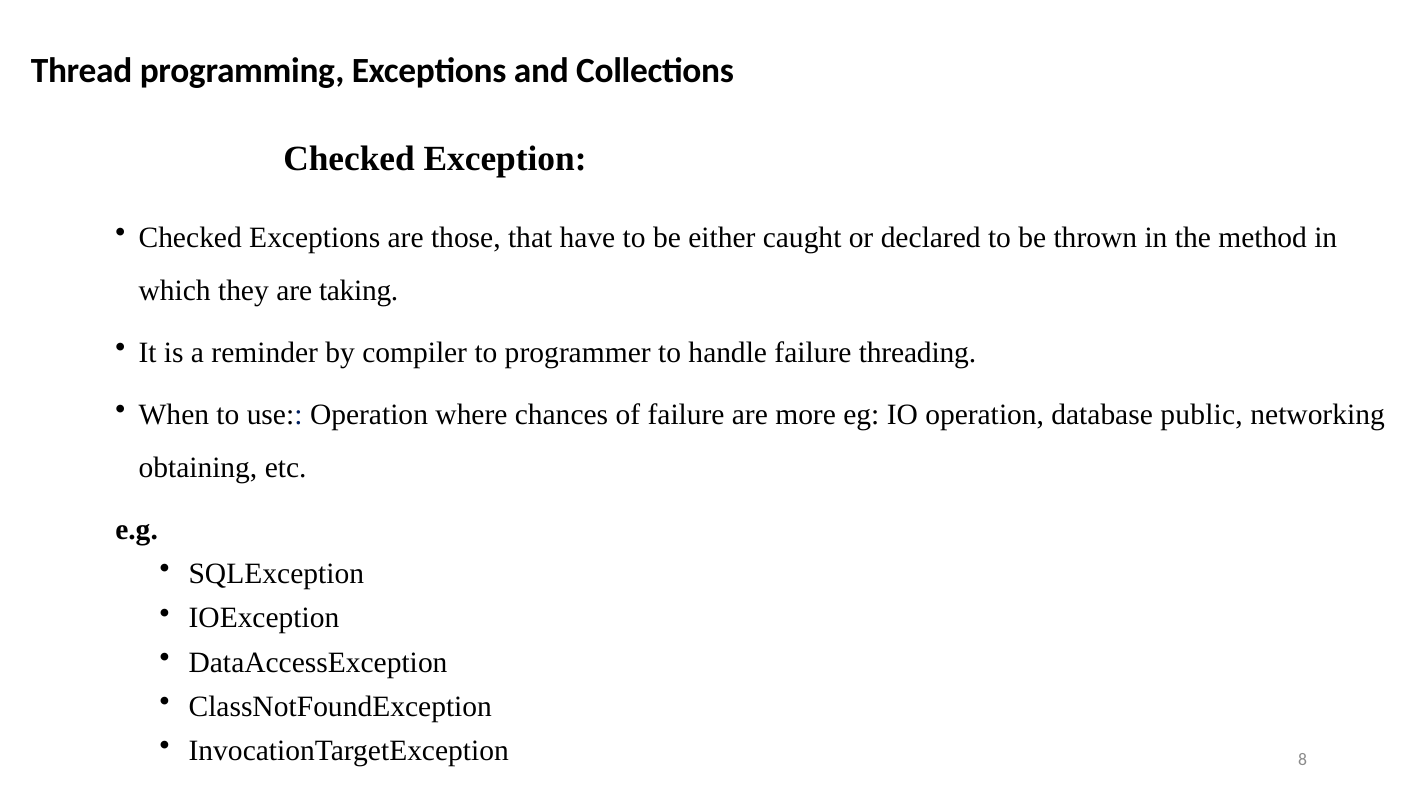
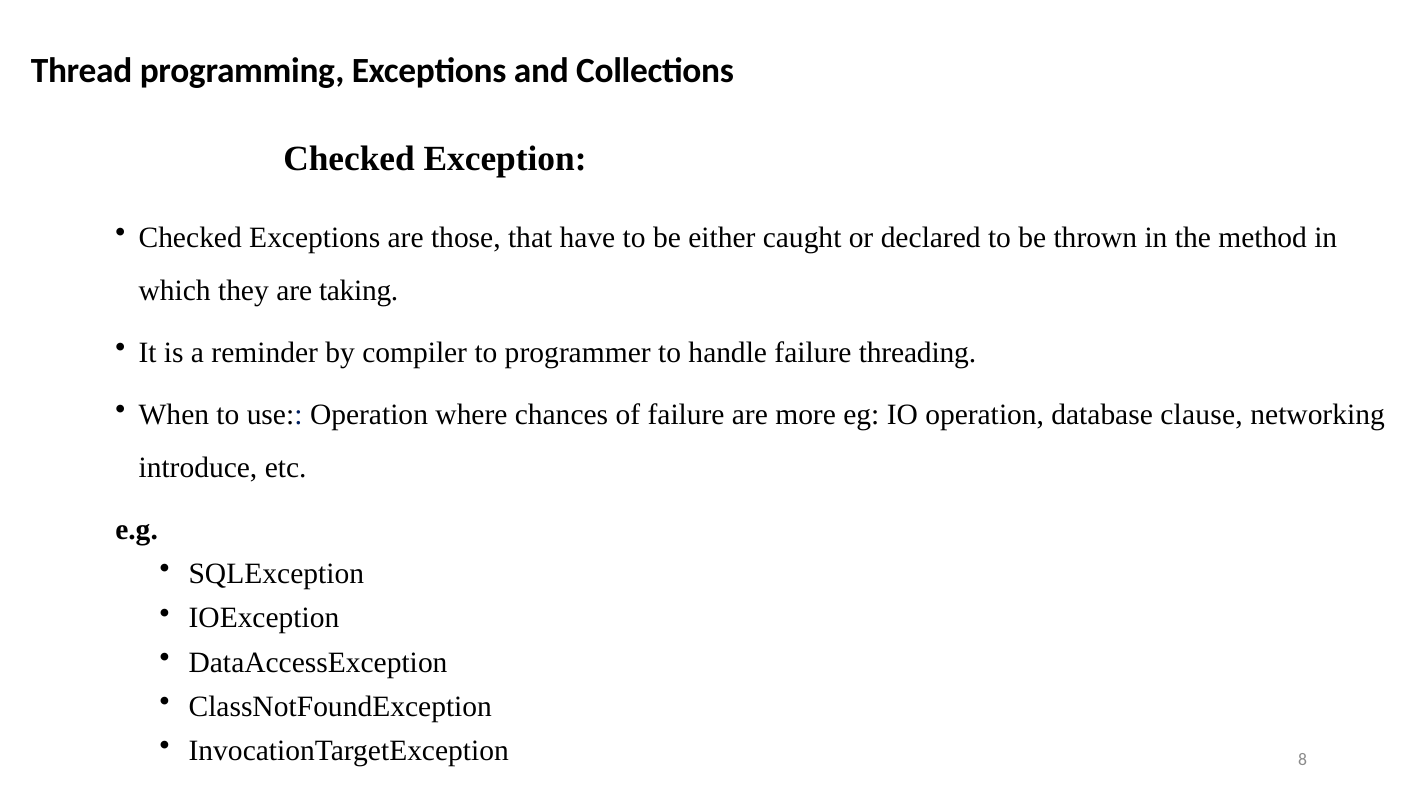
public: public -> clause (1202, 415)
obtaining: obtaining -> introduce (198, 468)
